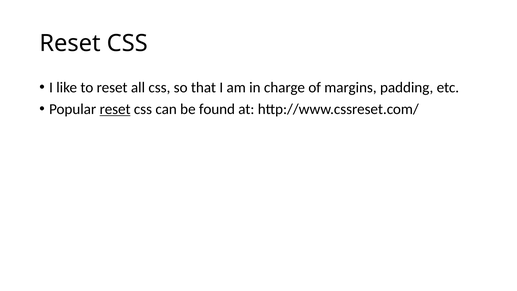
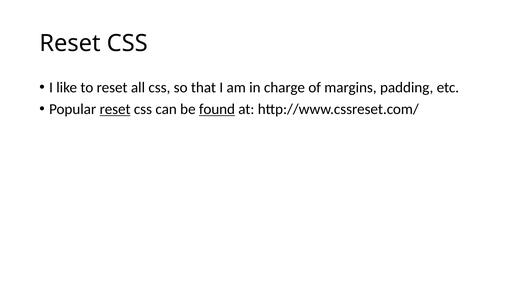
found underline: none -> present (217, 109)
